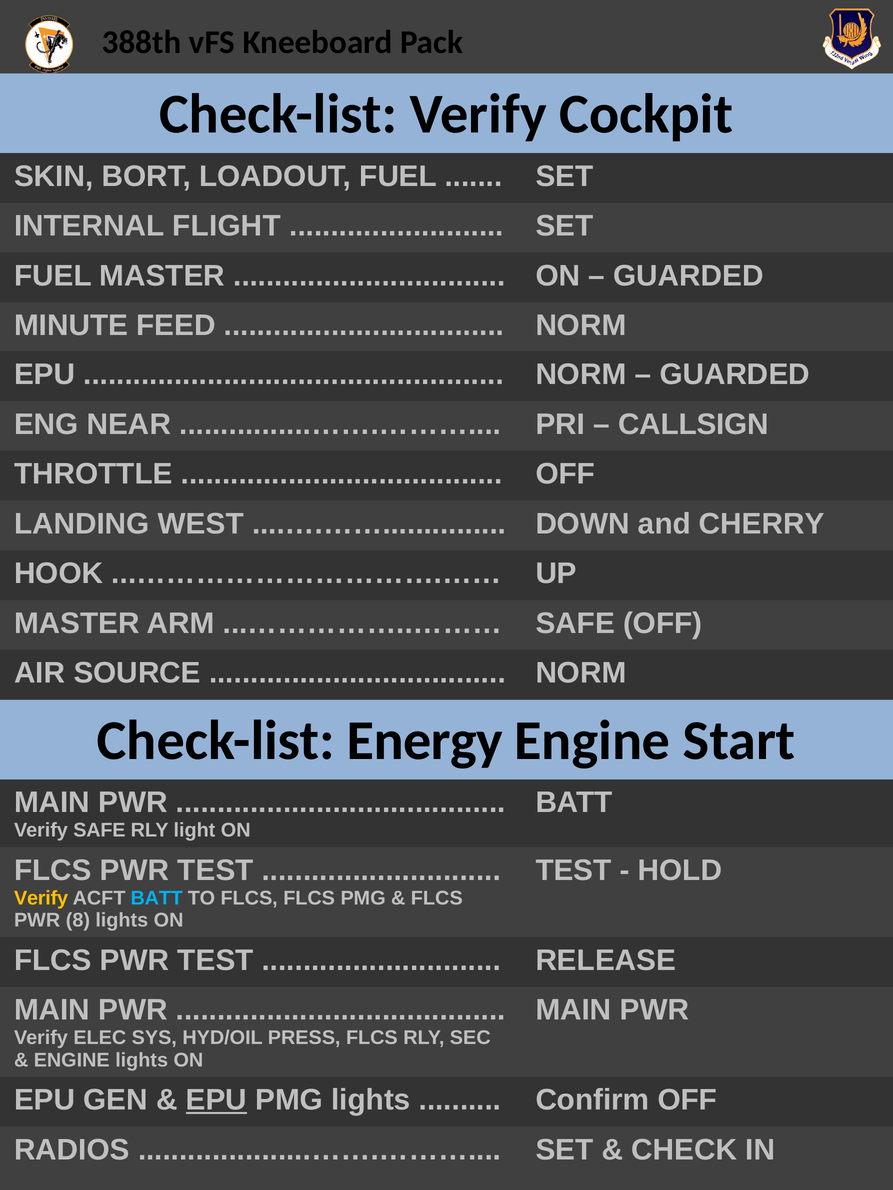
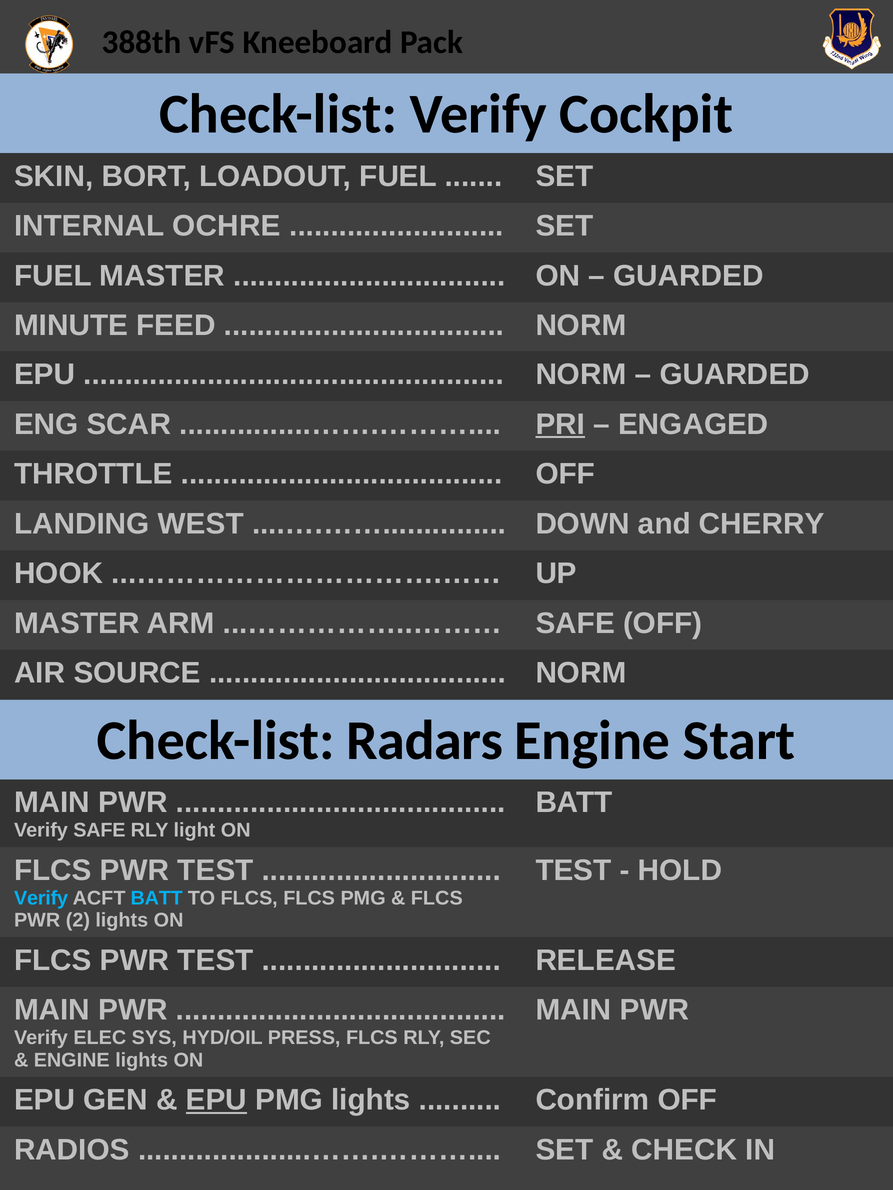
FLIGHT: FLIGHT -> OCHRE (226, 226)
NEAR: NEAR -> SCAR (129, 424)
PRI underline: none -> present (560, 424)
CALLSIGN: CALLSIGN -> ENGAGED (693, 424)
Energy: Energy -> Radars (425, 741)
Verify colour: yellow -> light blue (41, 899)
8: 8 -> 2 (78, 921)
